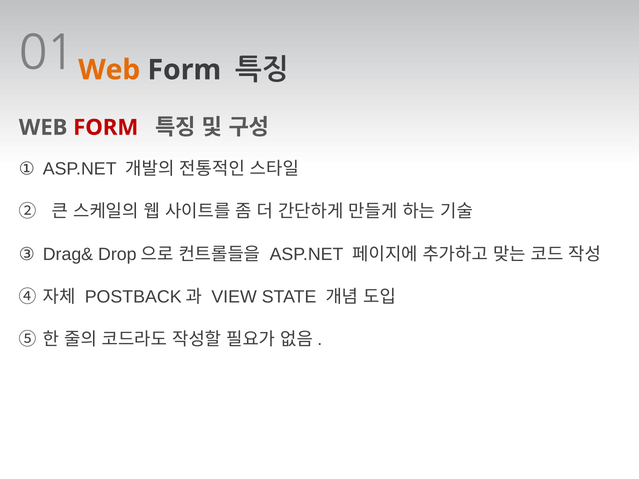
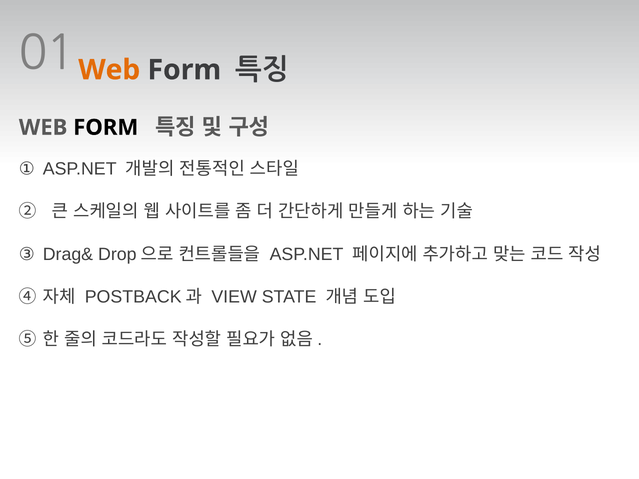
FORM colour: red -> black (106, 128)
